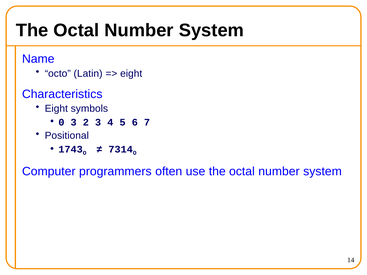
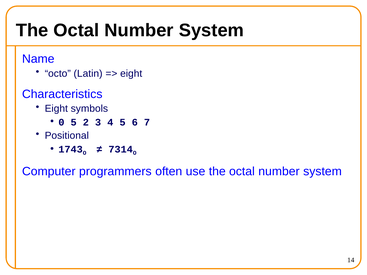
0 3: 3 -> 5 (74, 123)
